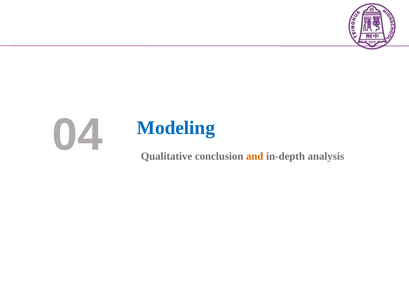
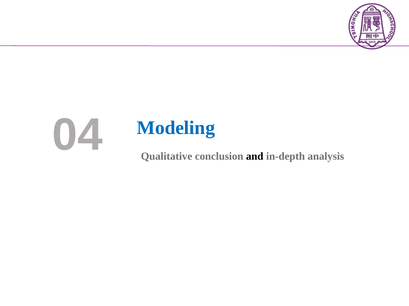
and colour: orange -> black (255, 157)
